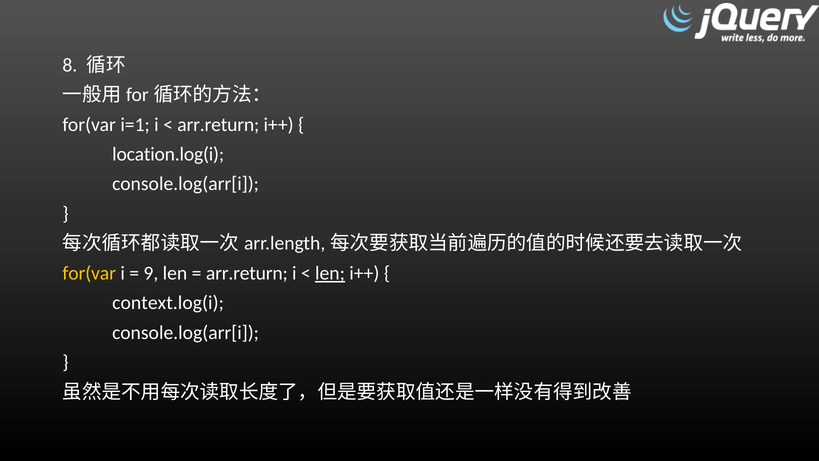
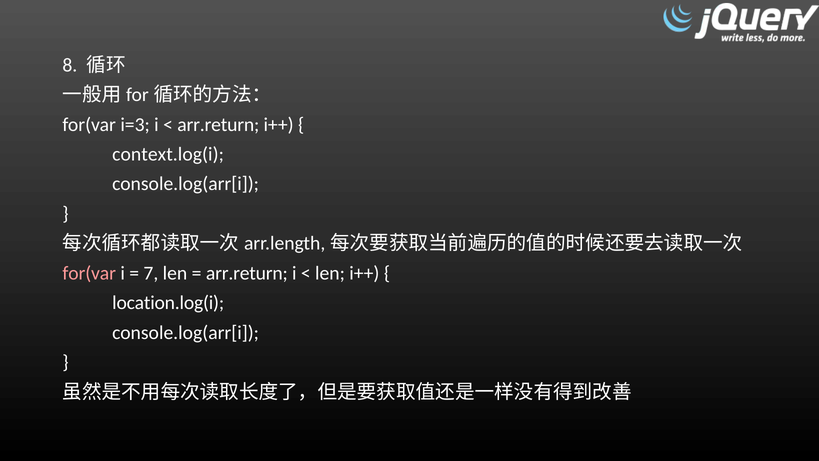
i=1: i=1 -> i=3 (135, 124)
location.log(i: location.log(i -> context.log(i (168, 154)
for(var colour: yellow -> pink (89, 273)
9: 9 -> 7 (151, 273)
len underline: present -> none (330, 273)
context.log(i: context.log(i -> location.log(i (168, 303)
